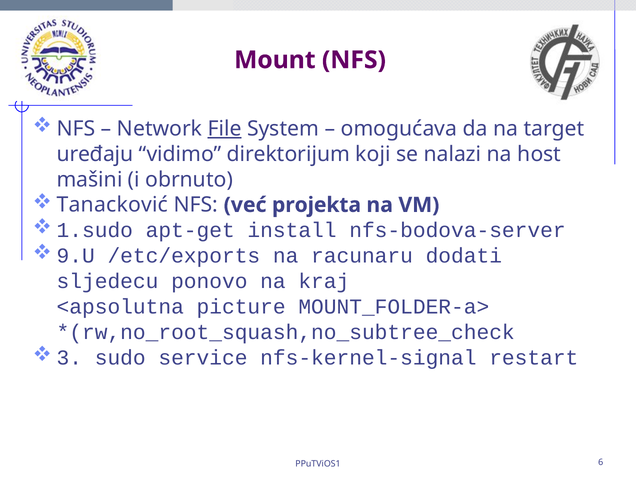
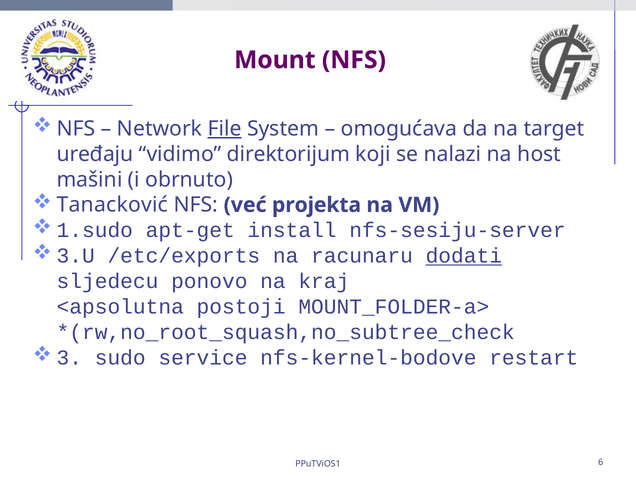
nfs-bodova-server: nfs-bodova-server -> nfs-sesiju-server (457, 230)
9.U: 9.U -> 3.U (76, 256)
dodati underline: none -> present (464, 256)
picture: picture -> postoji (241, 307)
nfs-kernel-signal: nfs-kernel-signal -> nfs-kernel-bodove (368, 358)
